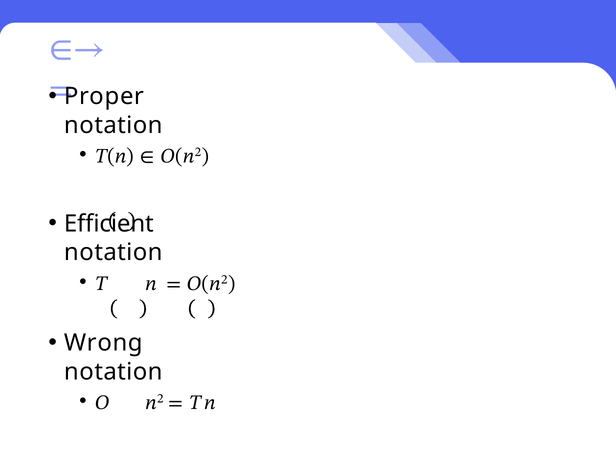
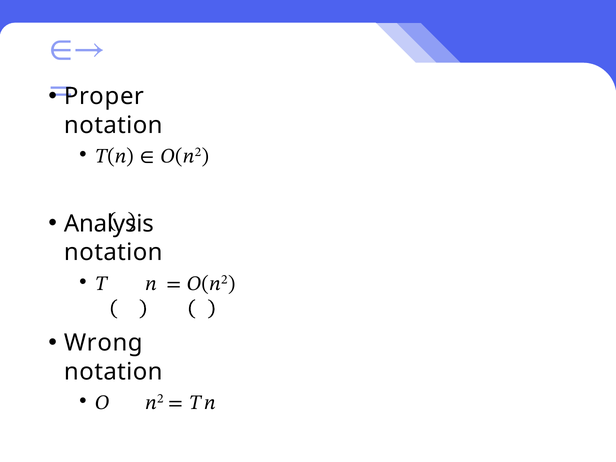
Efficient: Efficient -> Analysis (109, 224)
